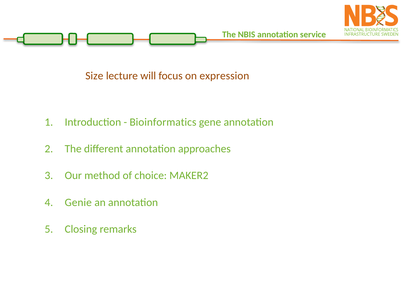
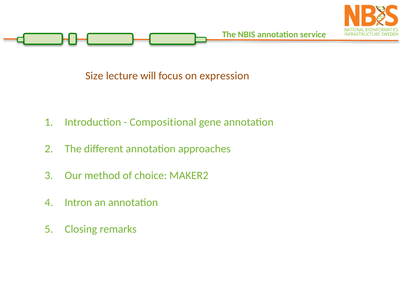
Bioinformatics: Bioinformatics -> Compositional (163, 122)
Genie: Genie -> Intron (78, 203)
